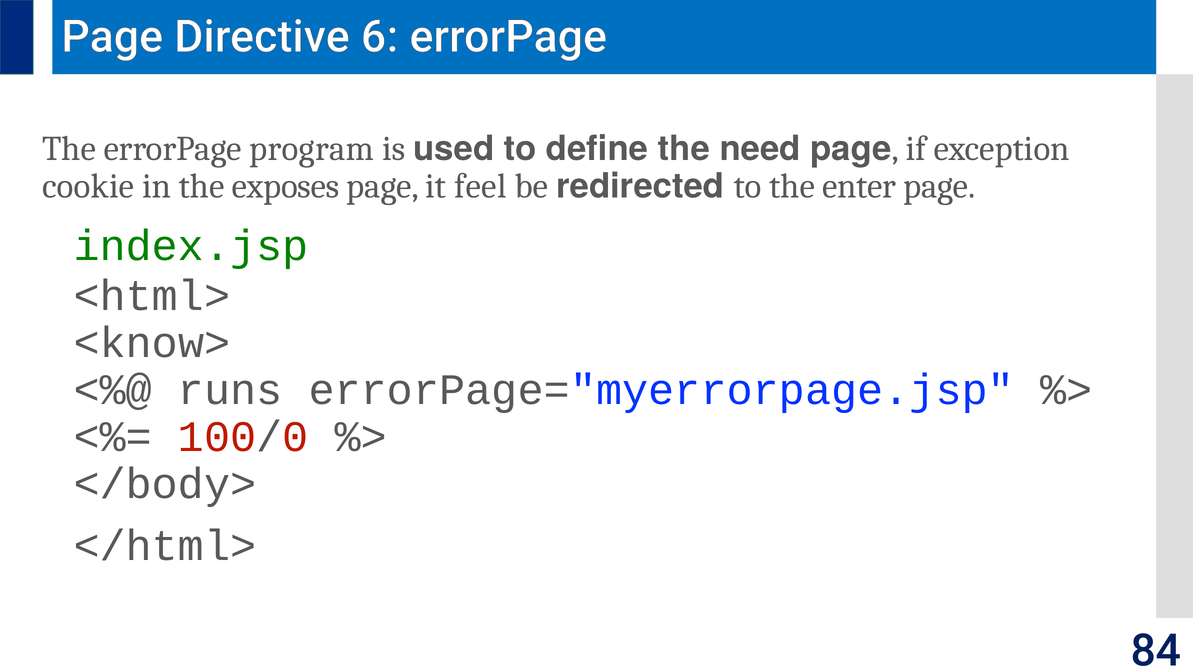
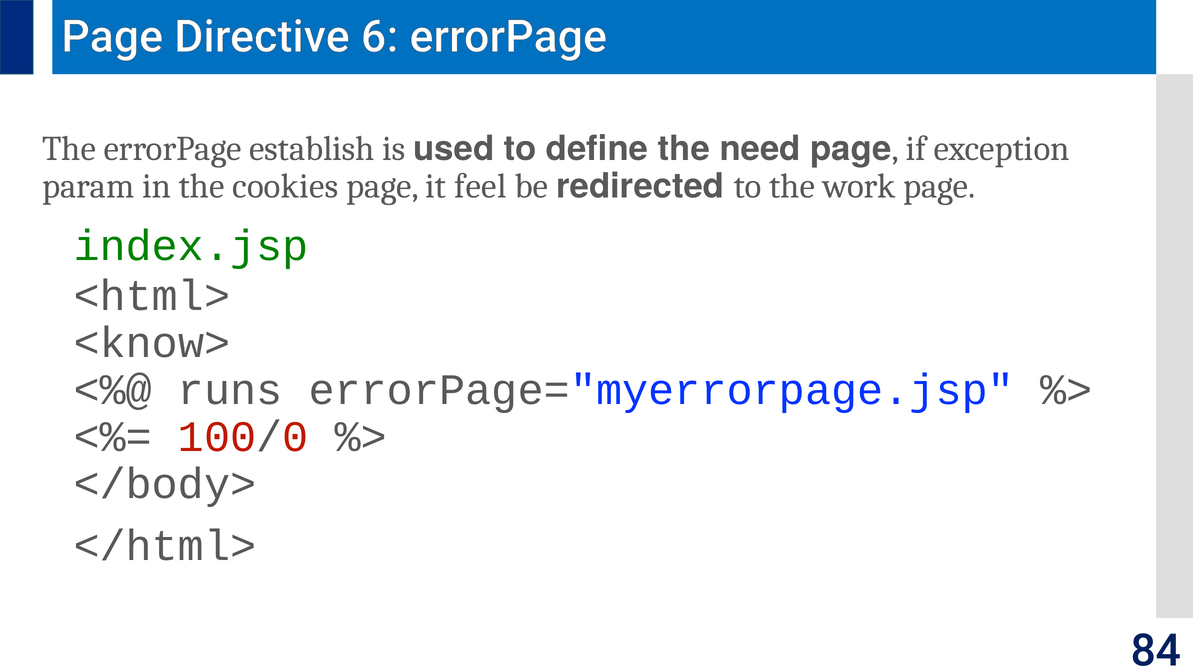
program: program -> establish (312, 149)
cookie: cookie -> param (88, 186)
exposes: exposes -> cookies (285, 186)
enter: enter -> work (859, 186)
